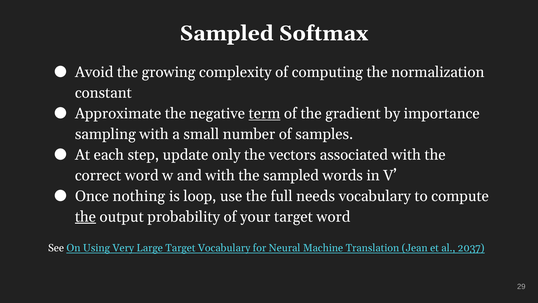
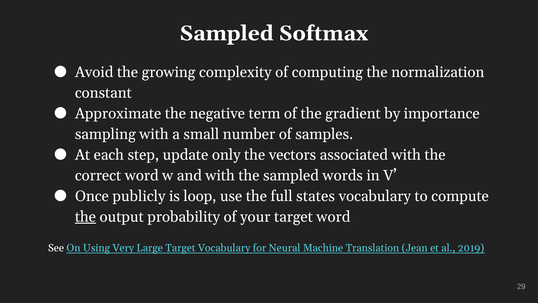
term underline: present -> none (265, 113)
nothing: nothing -> publicly (139, 196)
needs: needs -> states (316, 196)
2037: 2037 -> 2019 (471, 248)
